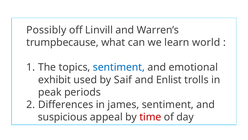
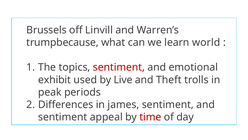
Possibly: Possibly -> Brussels (46, 30)
sentiment colour: blue -> red (119, 67)
Saif: Saif -> Live (123, 80)
Enlist: Enlist -> Theft (169, 80)
suspicious: suspicious -> sentiment (63, 117)
